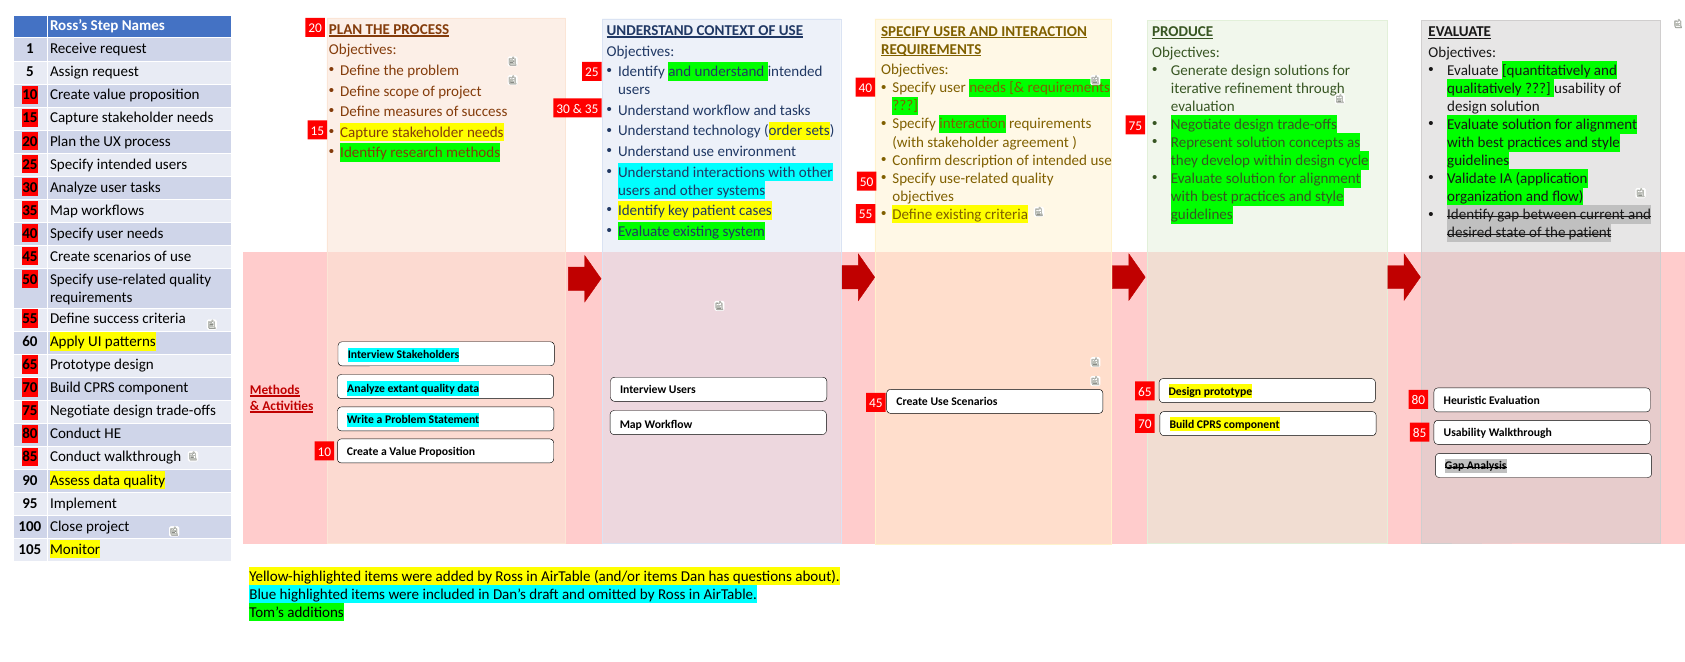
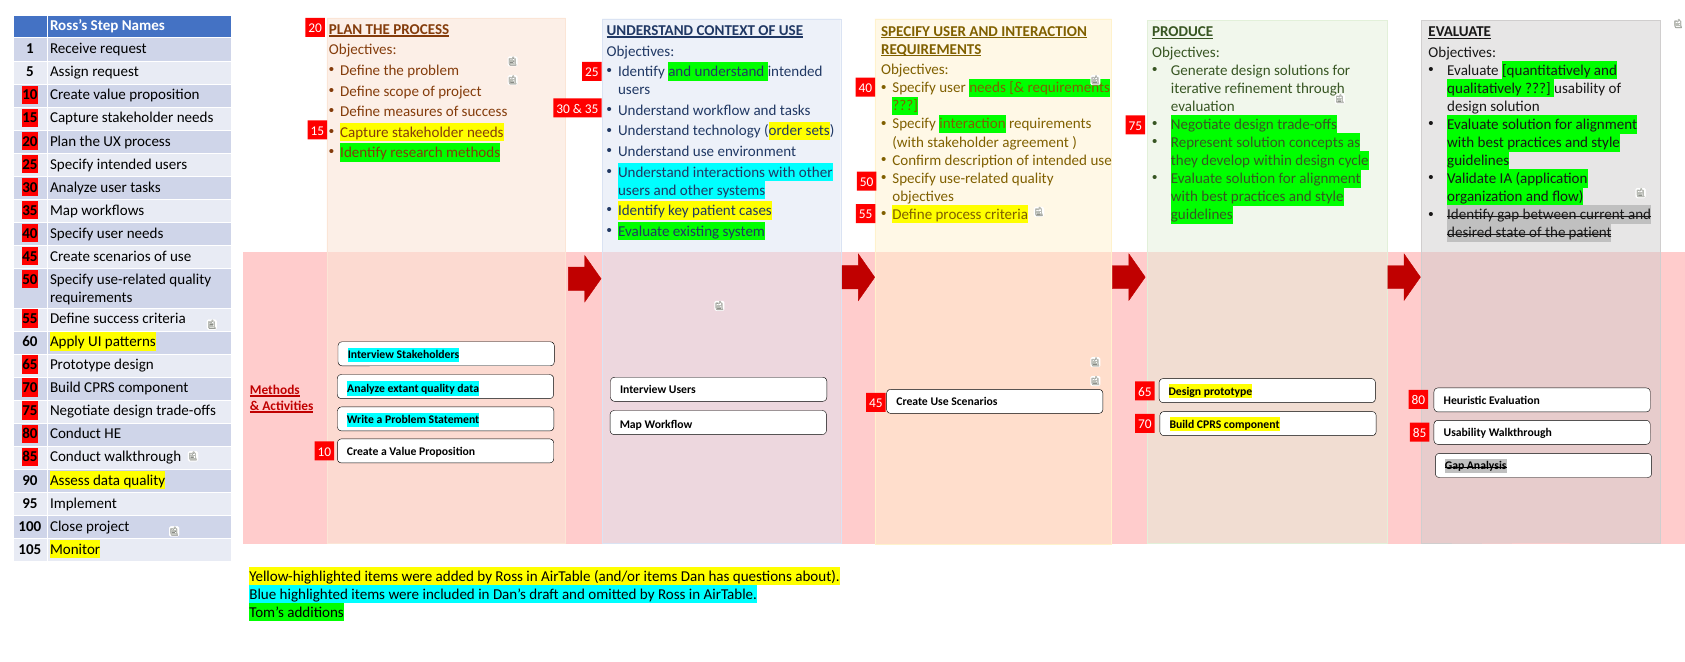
Define existing: existing -> process (959, 214)
